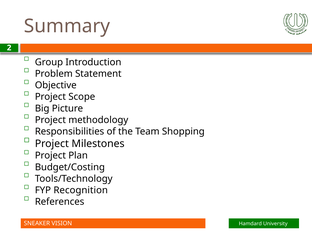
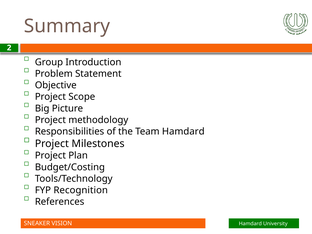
Team Shopping: Shopping -> Hamdard (183, 132)
